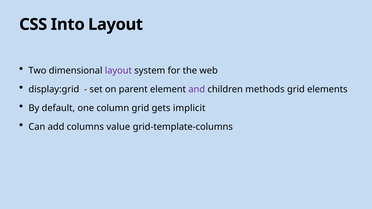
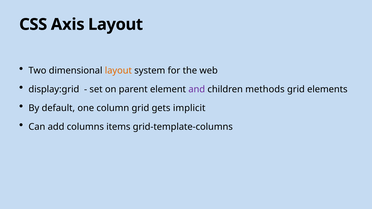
Into: Into -> Axis (68, 24)
layout colour: purple -> orange (118, 71)
value: value -> items (118, 127)
